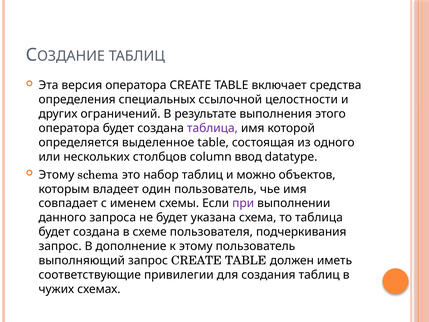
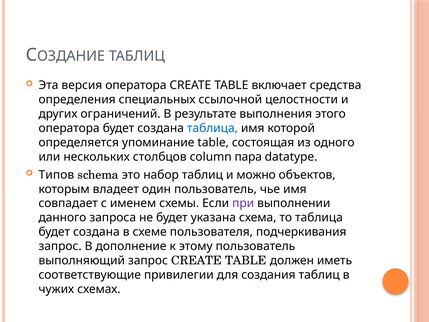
таблица colour: purple -> blue (212, 128)
выделенное: выделенное -> упоминание (158, 142)
ввод: ввод -> пара (248, 157)
Этому: Этому -> Типов (56, 175)
